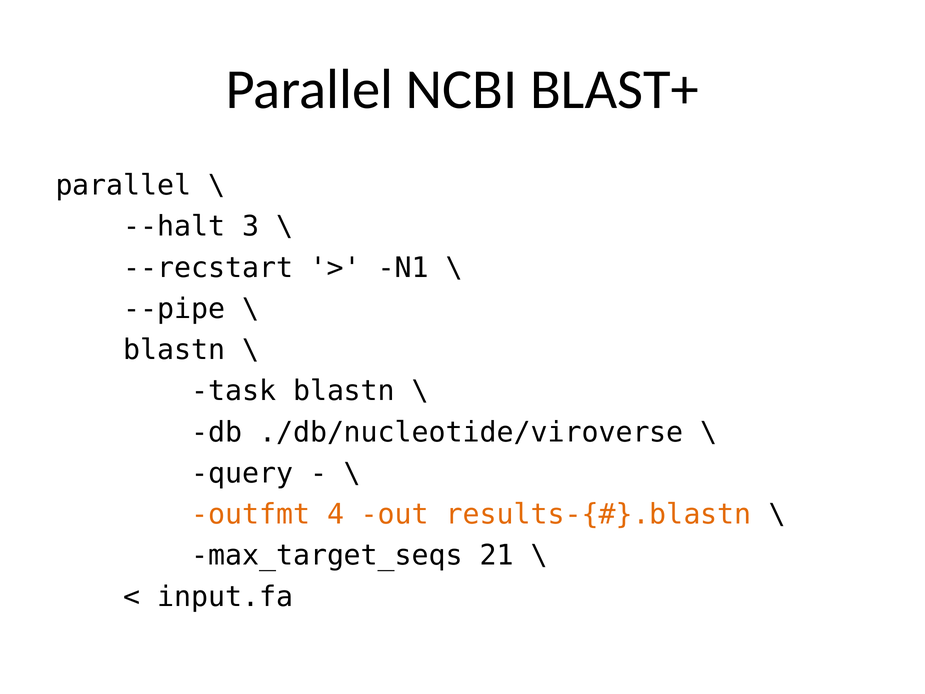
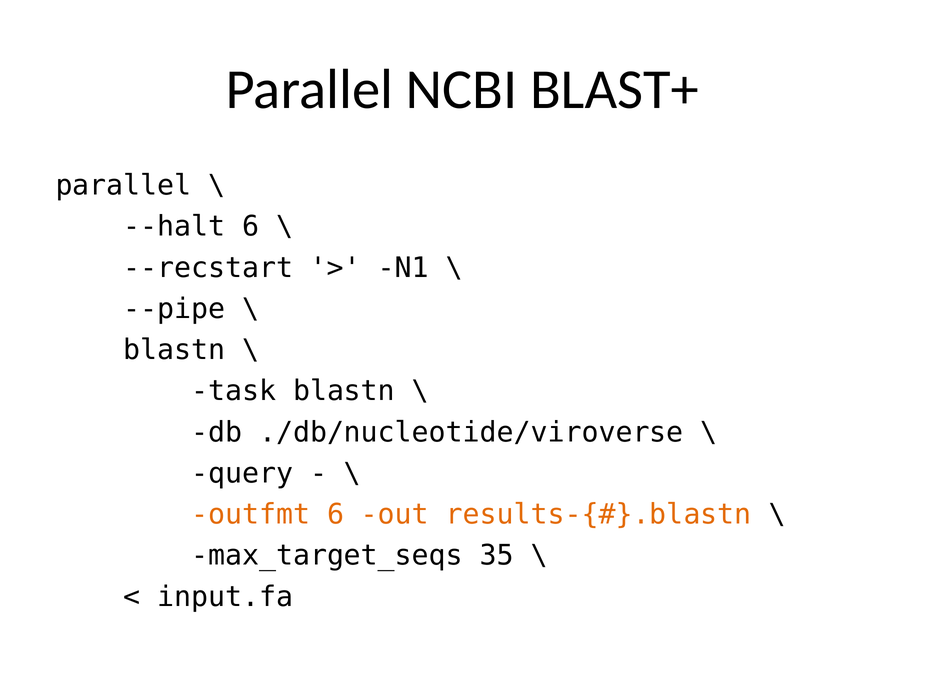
--halt 3: 3 -> 6 (251, 227)
outfmt 4: 4 -> 6 (336, 514)
21: 21 -> 35 (497, 555)
